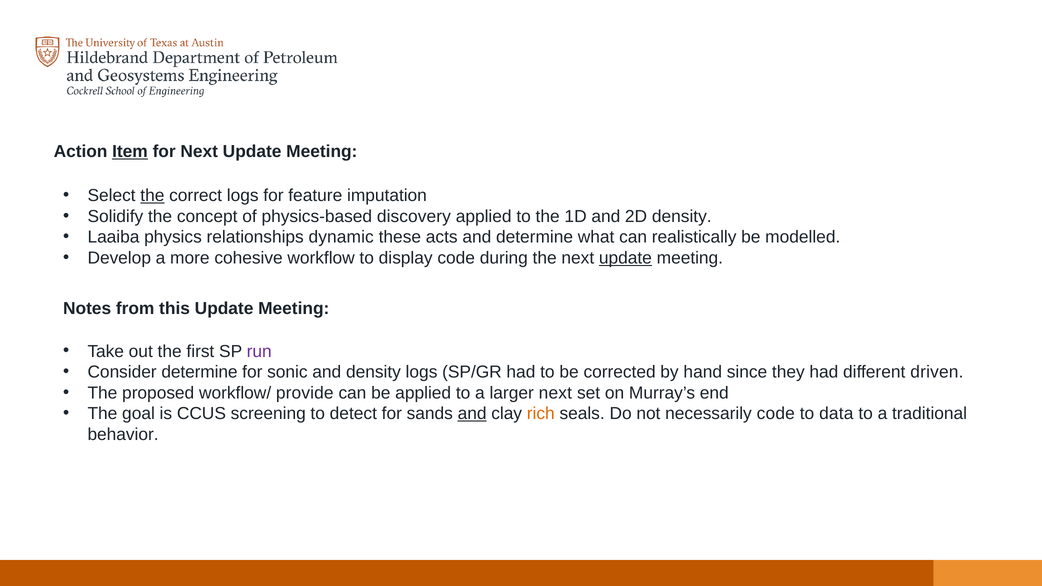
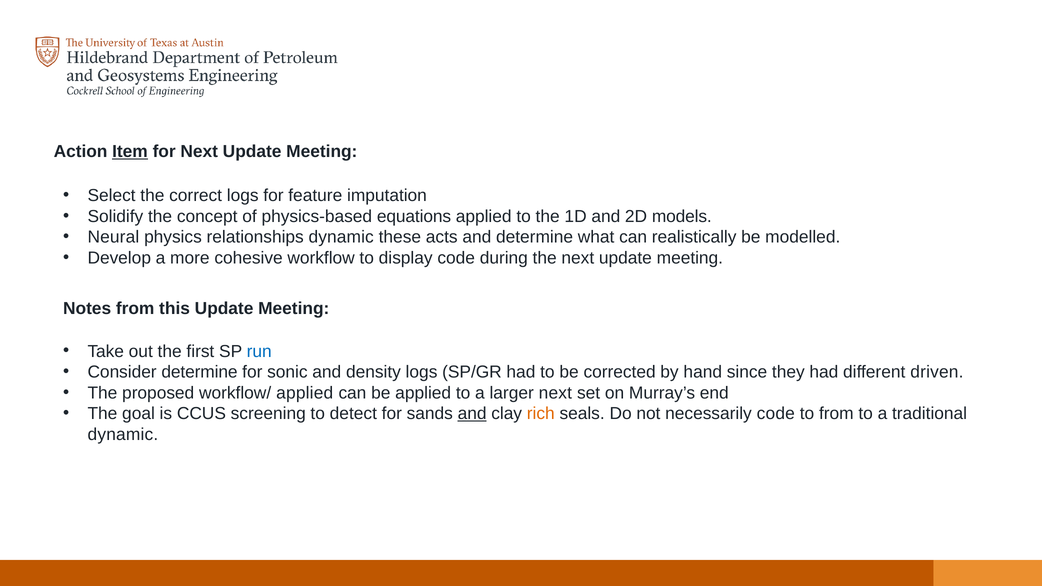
the underline: present -> none (152, 196)
discovery: discovery -> equations (414, 216)
2D density: density -> models (682, 216)
Laaiba: Laaiba -> Neural (113, 237)
update underline: present -> none (625, 258)
run colour: purple -> blue (259, 351)
workflow/ provide: provide -> applied (305, 393)
to data: data -> from (836, 414)
behavior: behavior -> dynamic (123, 435)
